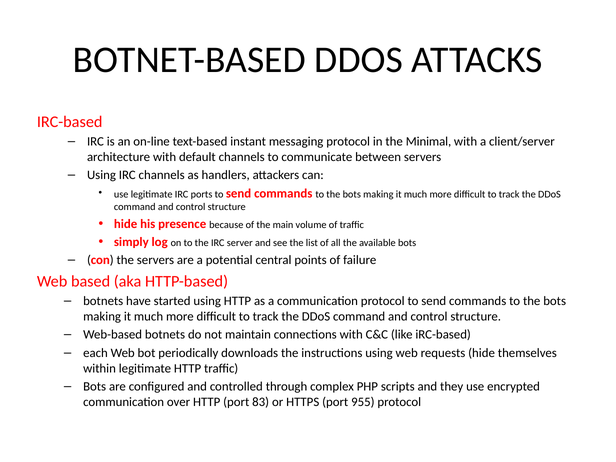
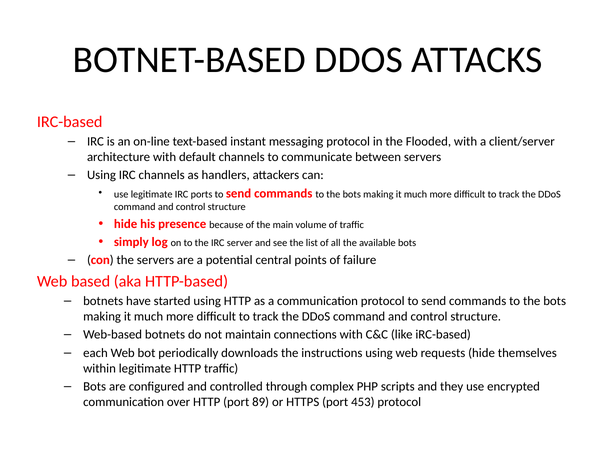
Minimal: Minimal -> Flooded (428, 142)
83: 83 -> 89 (261, 402)
955: 955 -> 453 (363, 402)
